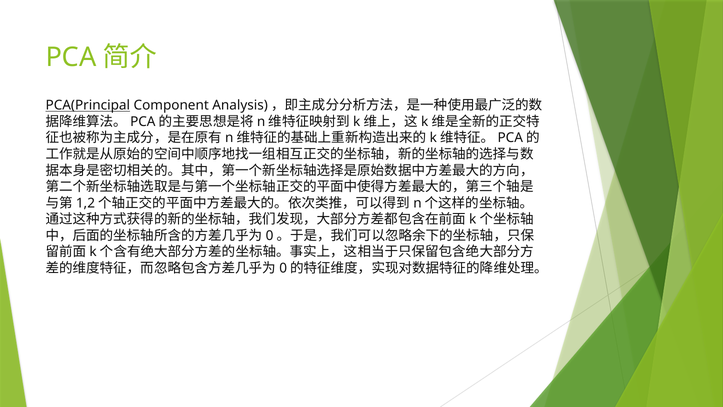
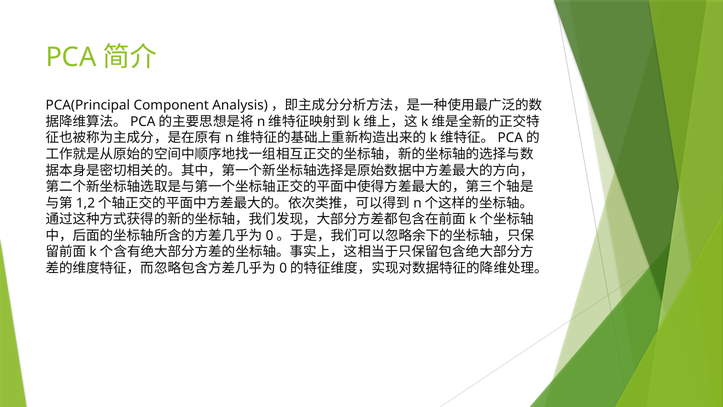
PCA(Principal underline: present -> none (88, 105)
